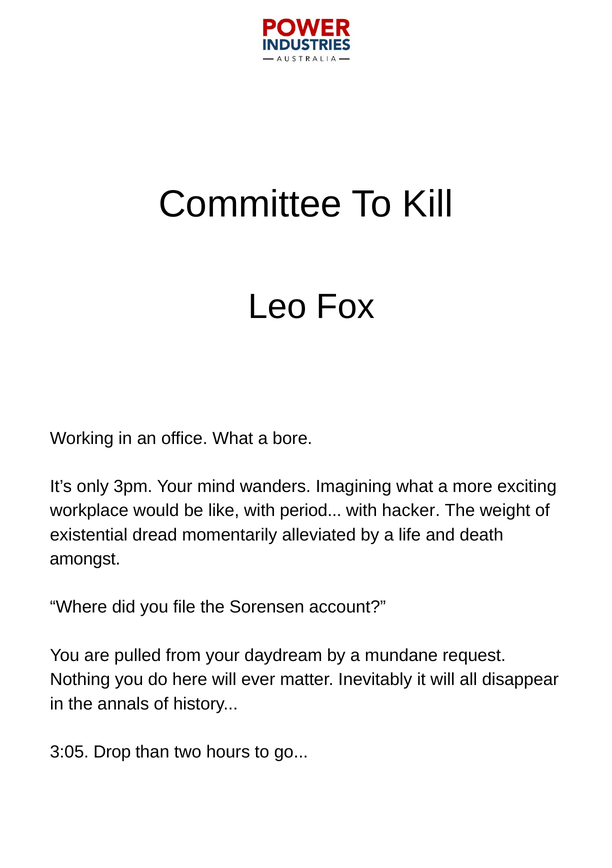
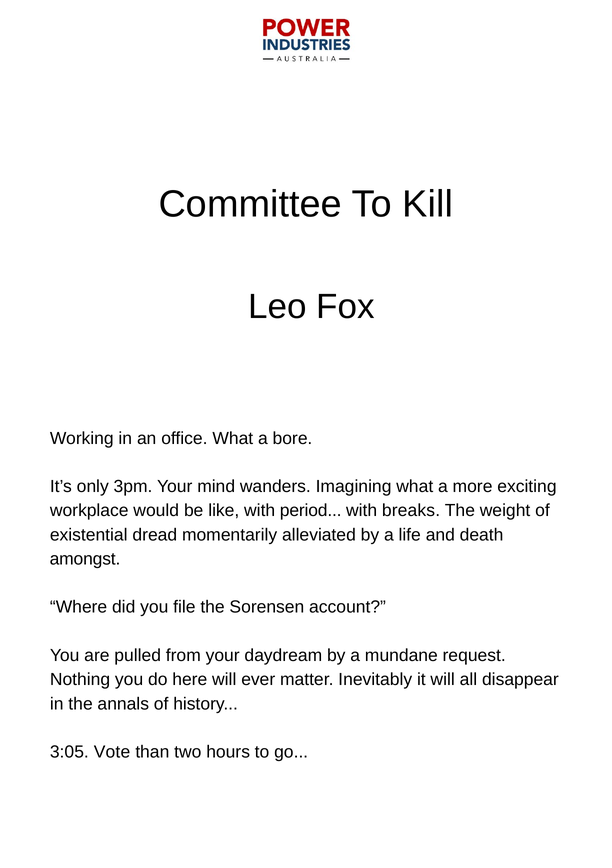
hacker: hacker -> breaks (411, 511)
Drop: Drop -> Vote (112, 752)
